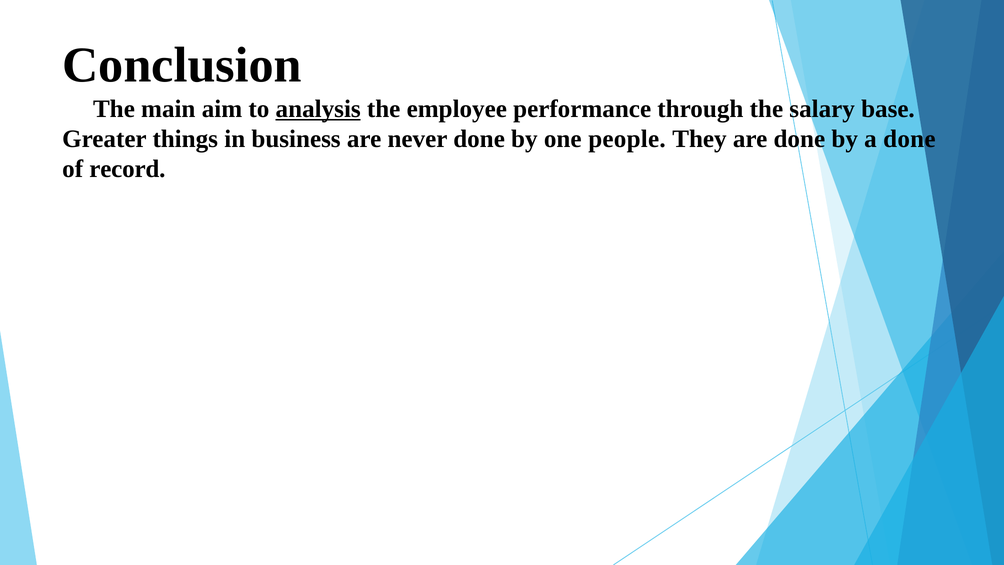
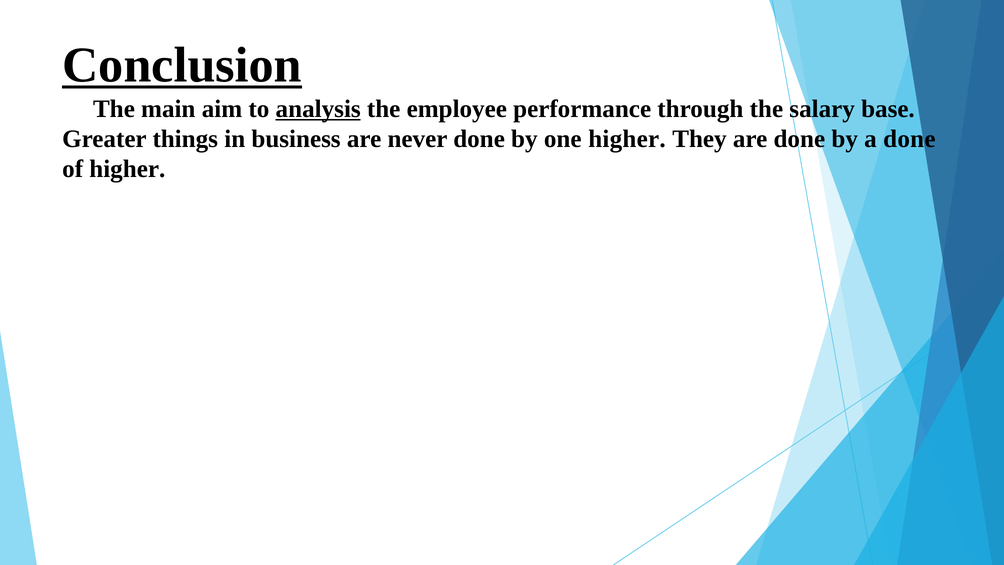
Conclusion underline: none -> present (182, 65)
one people: people -> higher (627, 139)
of record: record -> higher (127, 169)
